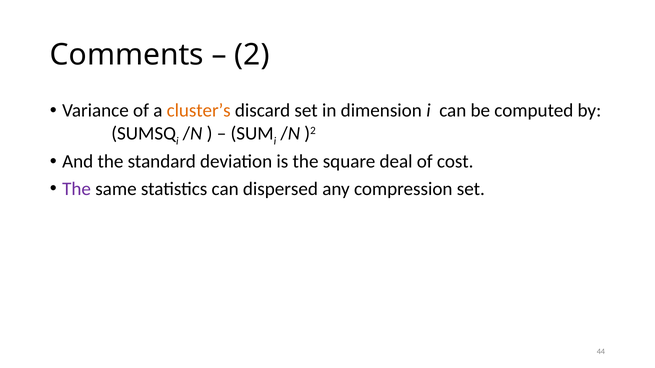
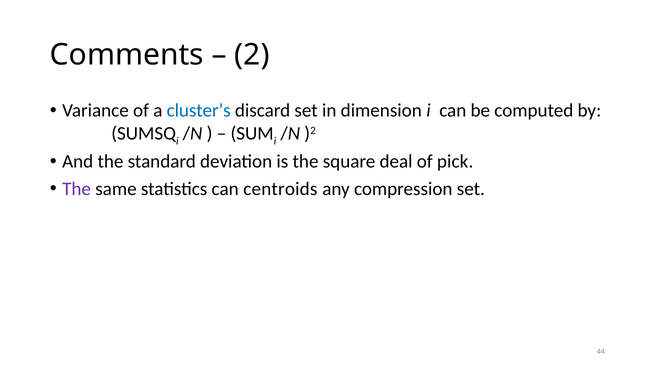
cluster’s colour: orange -> blue (199, 111)
cost: cost -> pick (455, 162)
dispersed: dispersed -> centroids (280, 189)
